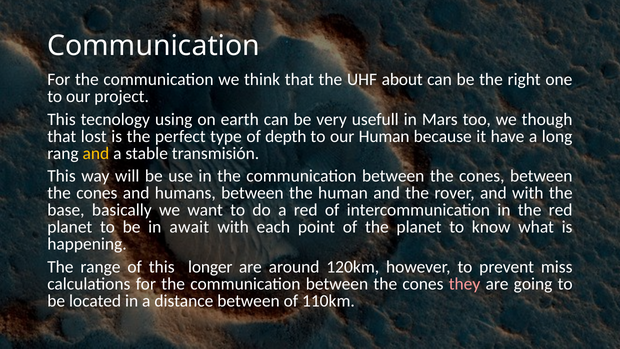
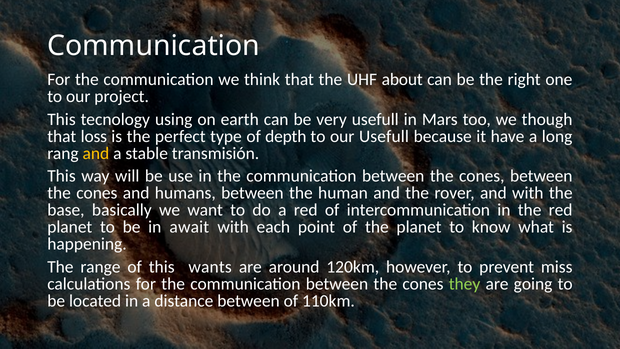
lost: lost -> loss (94, 136)
our Human: Human -> Usefull (384, 136)
longer: longer -> wants (210, 267)
they colour: pink -> light green (465, 284)
